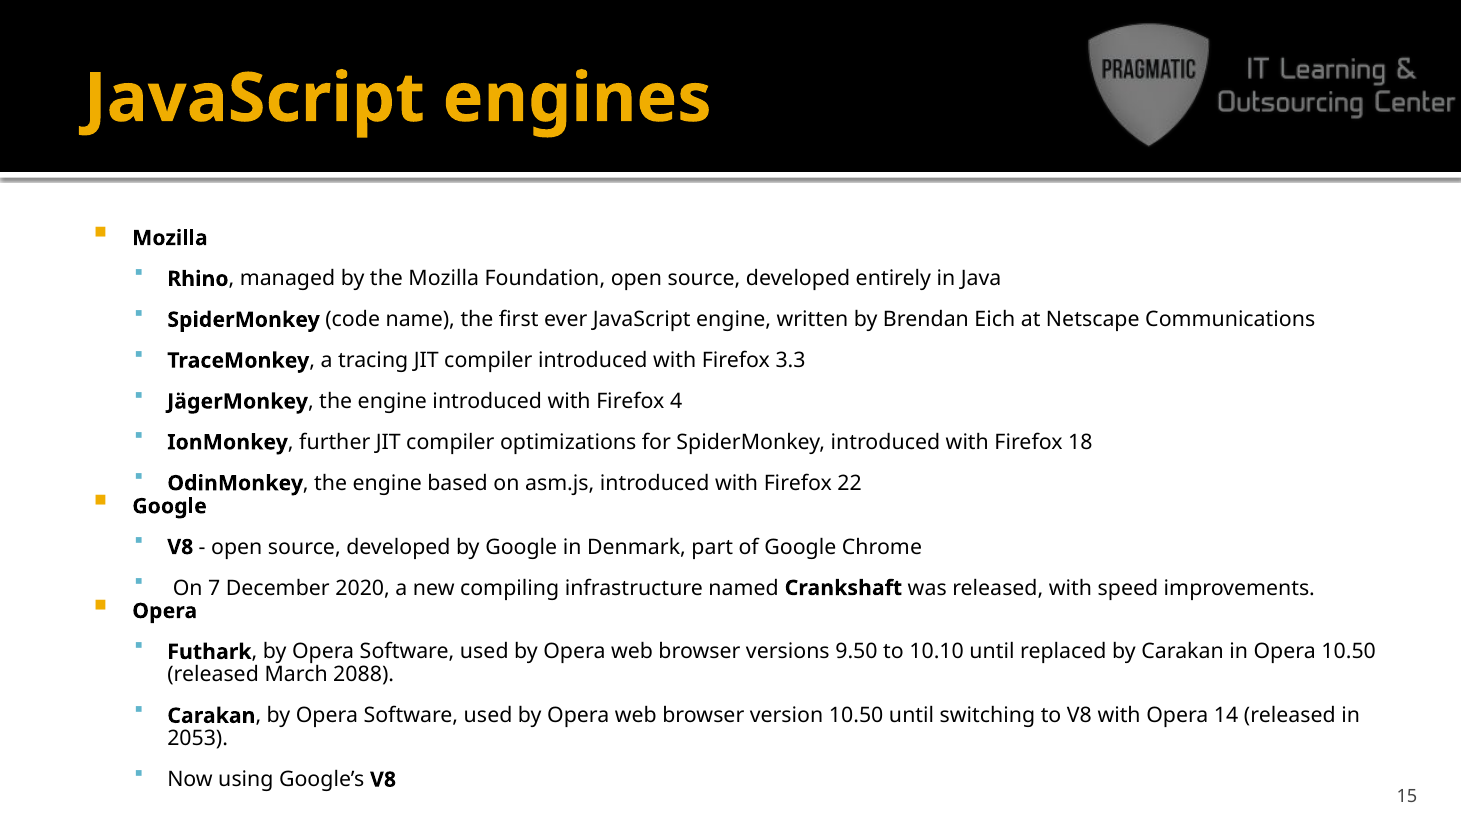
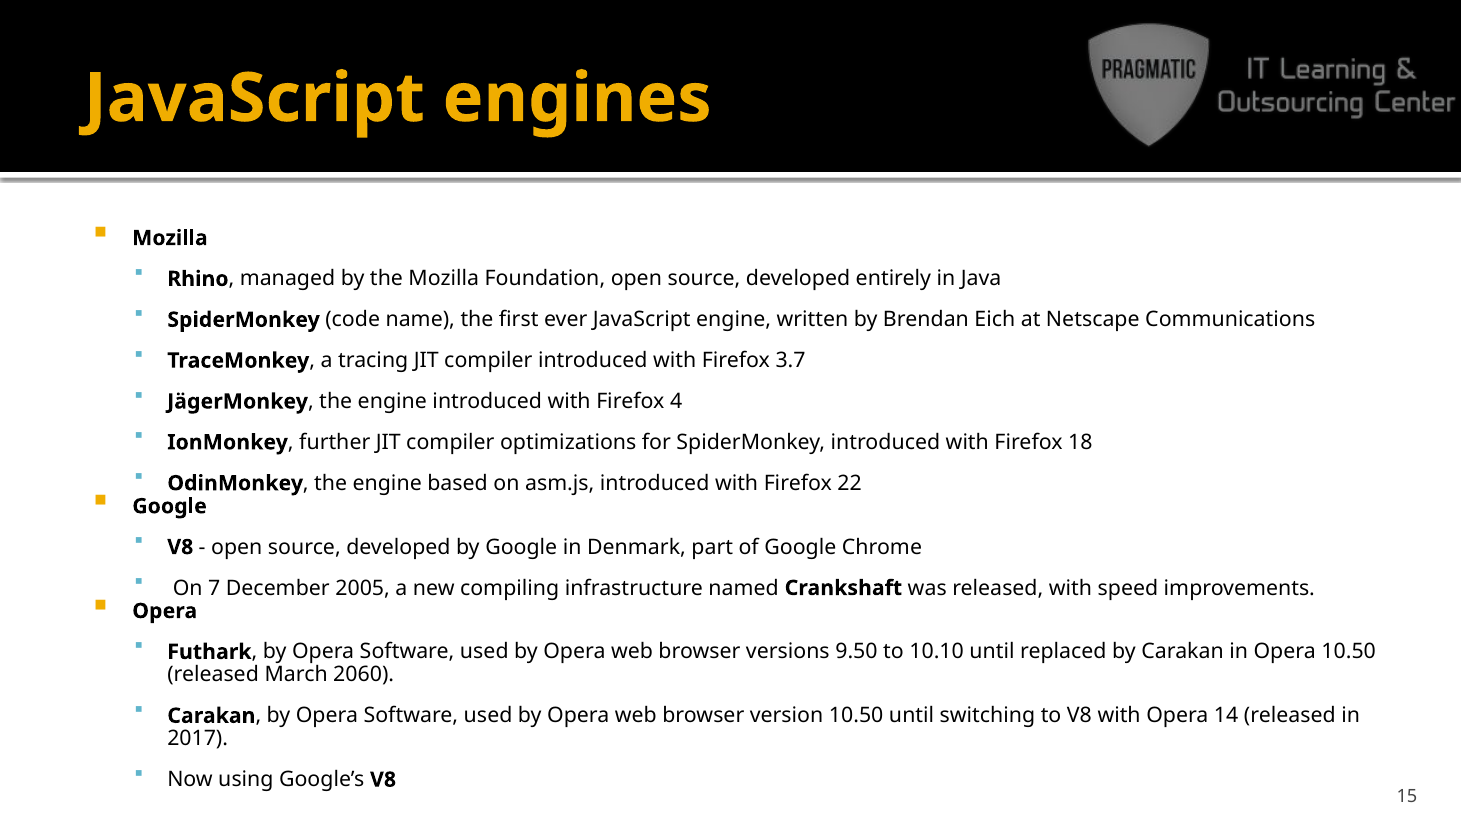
3.3: 3.3 -> 3.7 (791, 361)
2020: 2020 -> 2005 (363, 588)
2088: 2088 -> 2060 (364, 675)
2053: 2053 -> 2017 (198, 739)
